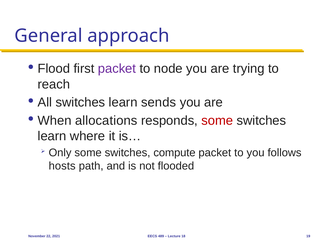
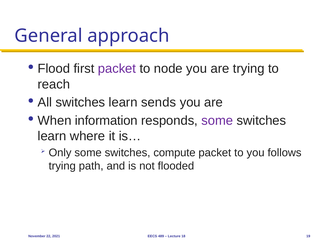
allocations: allocations -> information (106, 120)
some colour: red -> purple (217, 120)
hosts: hosts -> trying (62, 166)
